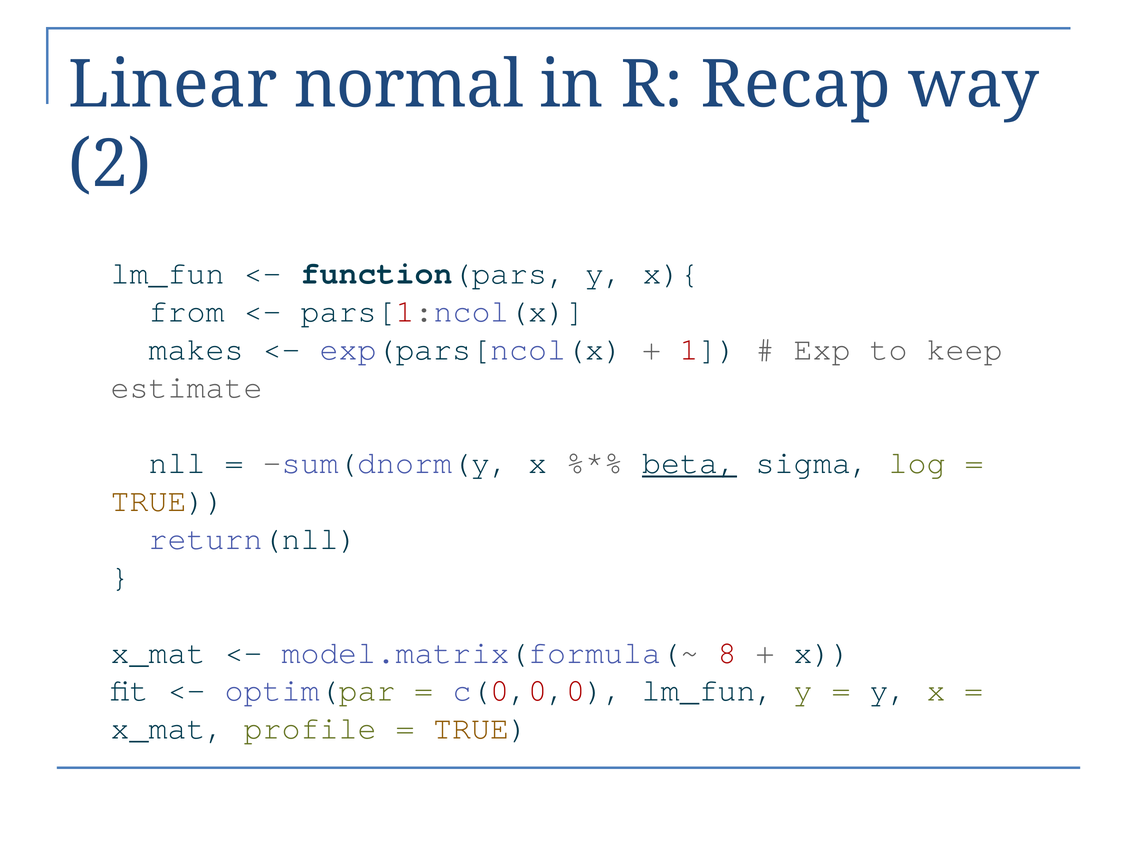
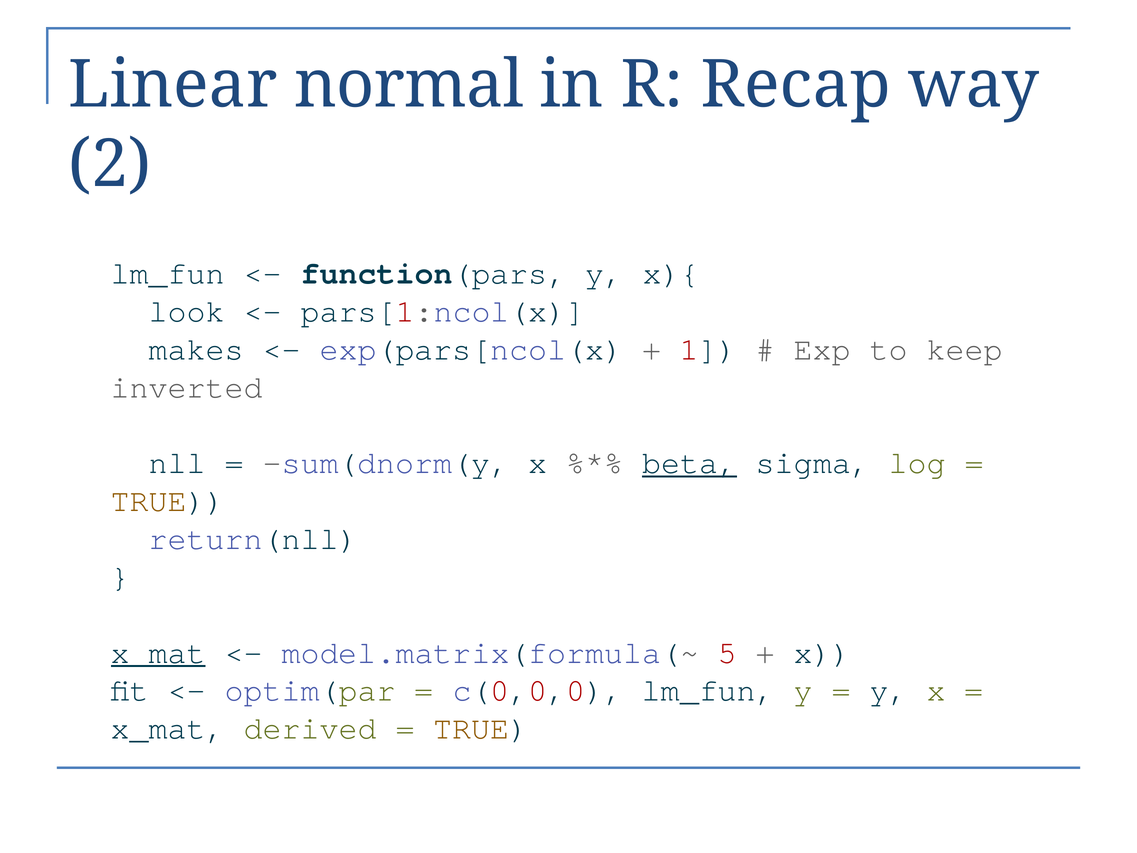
from: from -> look (187, 311)
estimate: estimate -> inverted (187, 387)
x_mat underline: none -> present (158, 652)
8: 8 -> 5 (727, 652)
profile: profile -> derived (310, 728)
